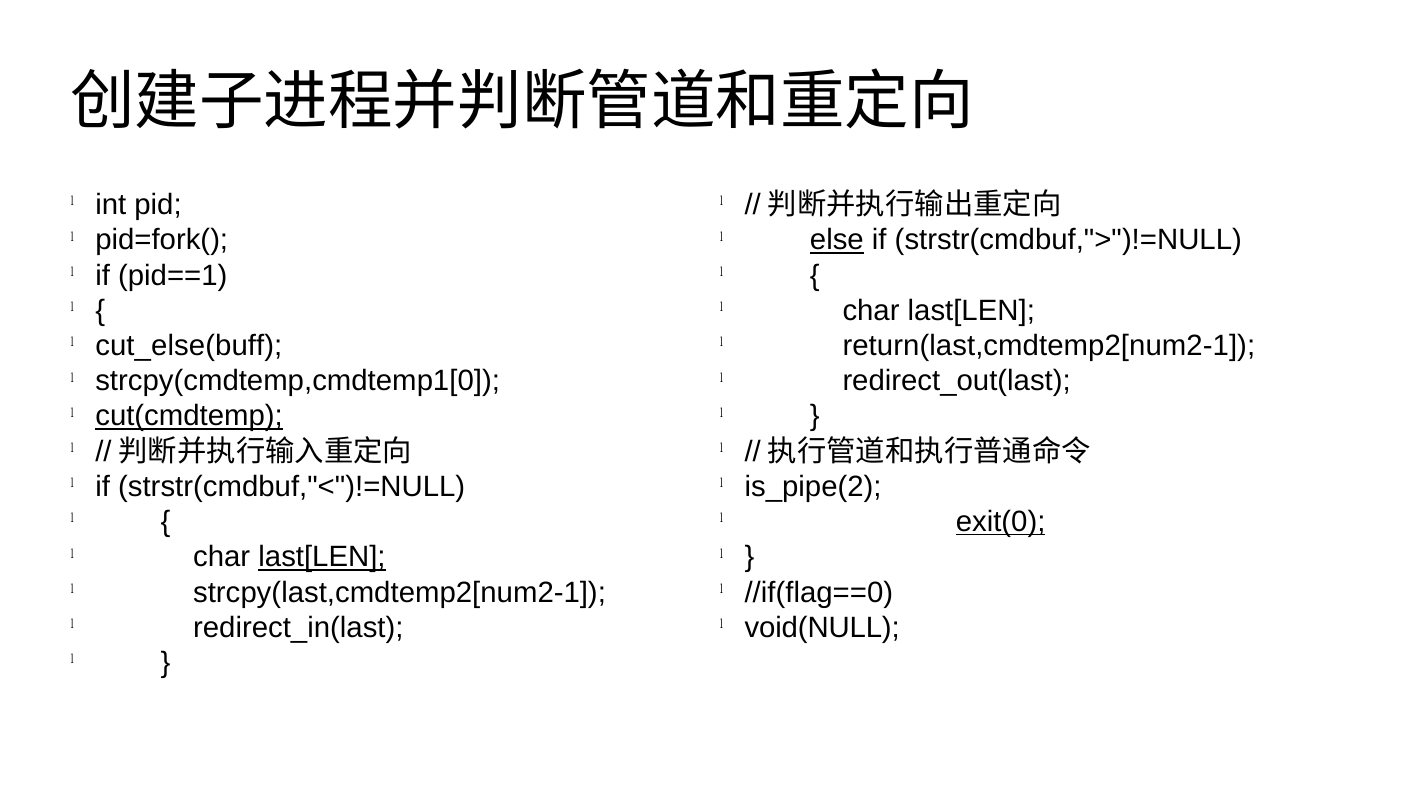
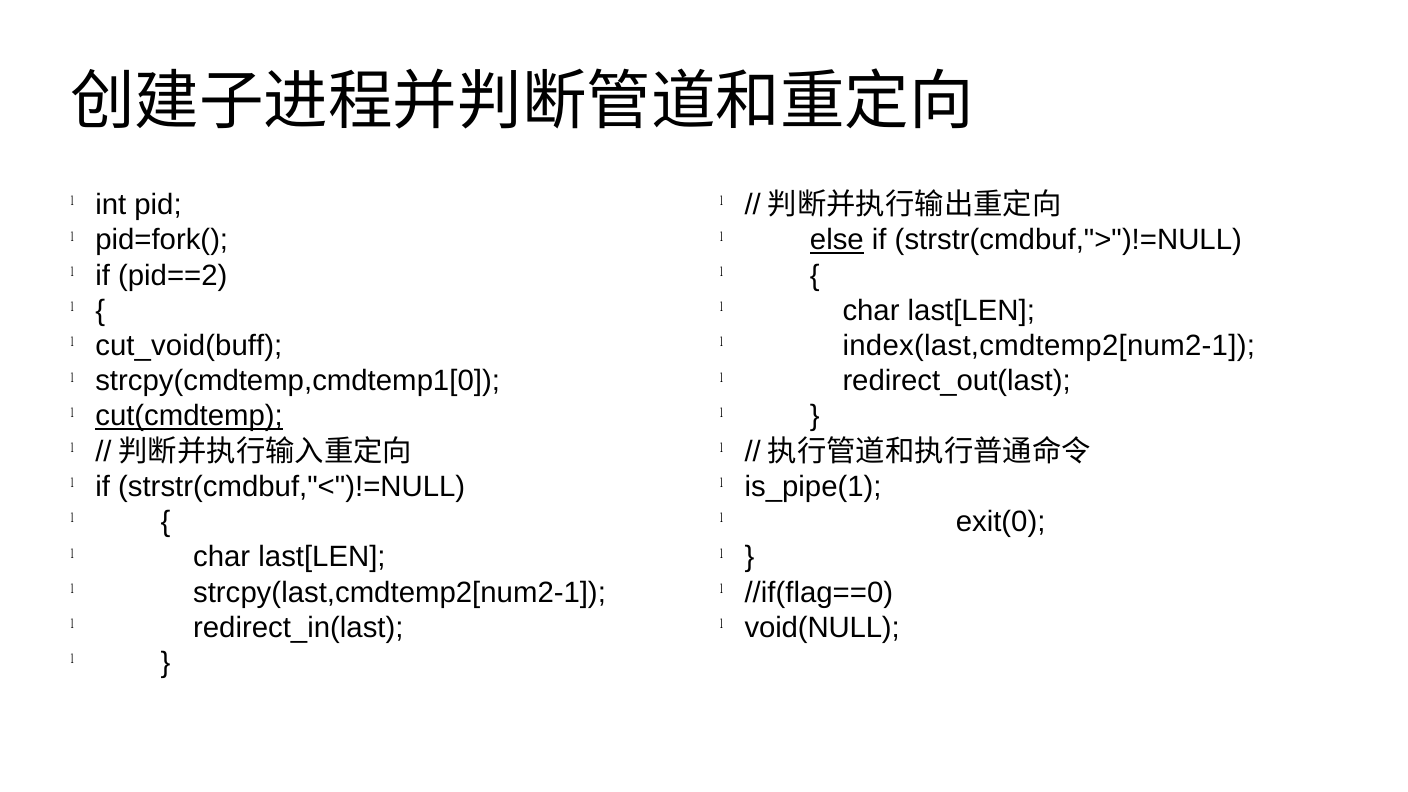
pid==1: pid==1 -> pid==2 (173, 275)
cut_else(buff: cut_else(buff -> cut_void(buff (189, 346)
return(last,cmdtemp2[num2-1: return(last,cmdtemp2[num2-1 -> index(last,cmdtemp2[num2-1 (1049, 346)
is_pipe(2: is_pipe(2 -> is_pipe(1 (813, 487)
exit(0 underline: present -> none (1001, 522)
last[LEN underline: present -> none (322, 557)
